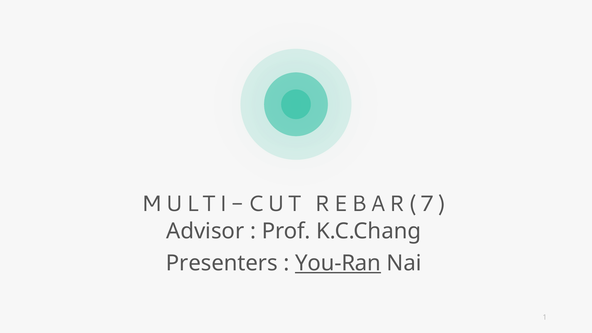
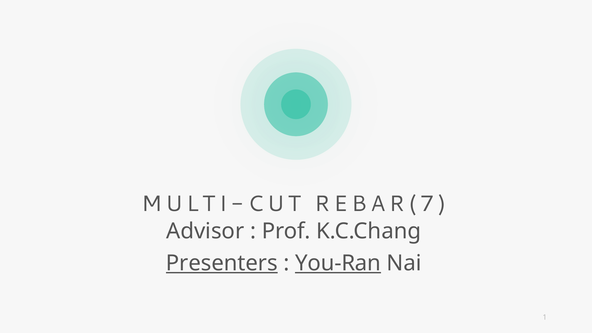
Presenters underline: none -> present (222, 263)
